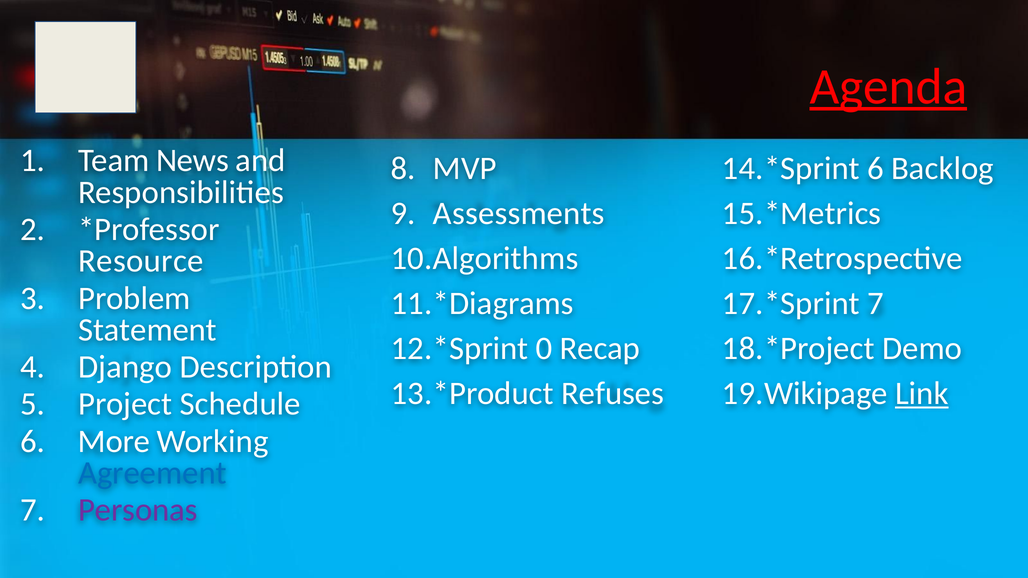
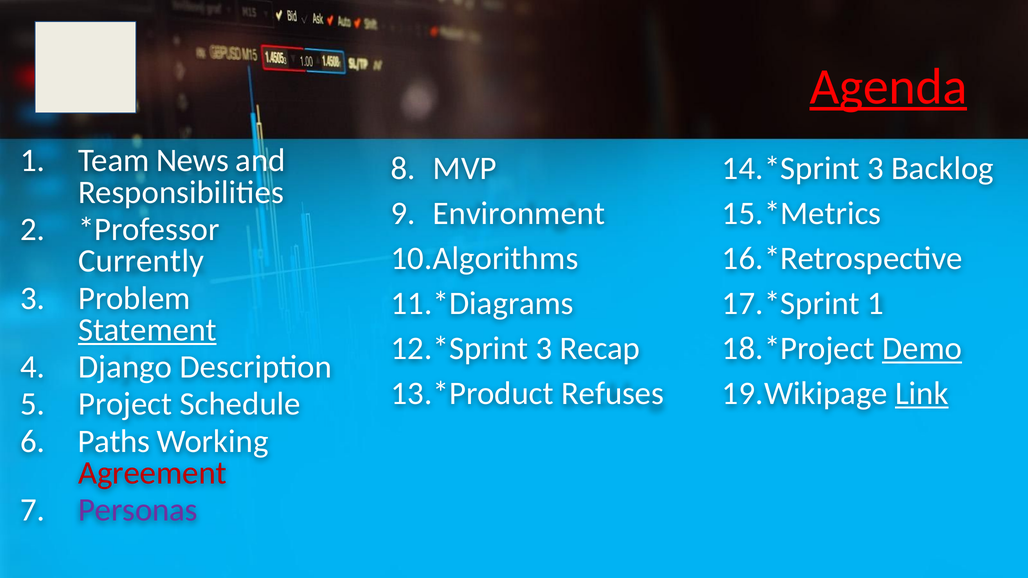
6: 6 -> 3 (875, 168)
Assessments: Assessments -> Environment (519, 213)
Resource: Resource -> Currently (141, 261)
7: 7 -> 1 (875, 304)
Statement underline: none -> present (147, 330)
0: 0 -> 3 (544, 349)
Demo underline: none -> present (922, 349)
More: More -> Paths (114, 442)
Agreement colour: blue -> red (152, 473)
